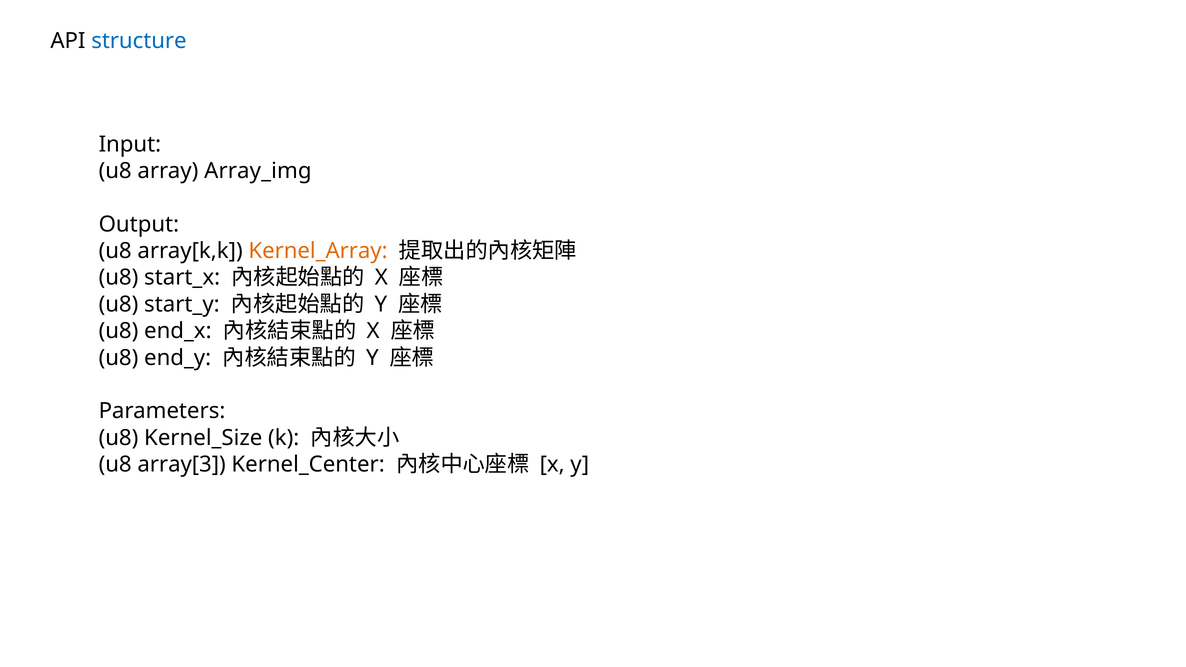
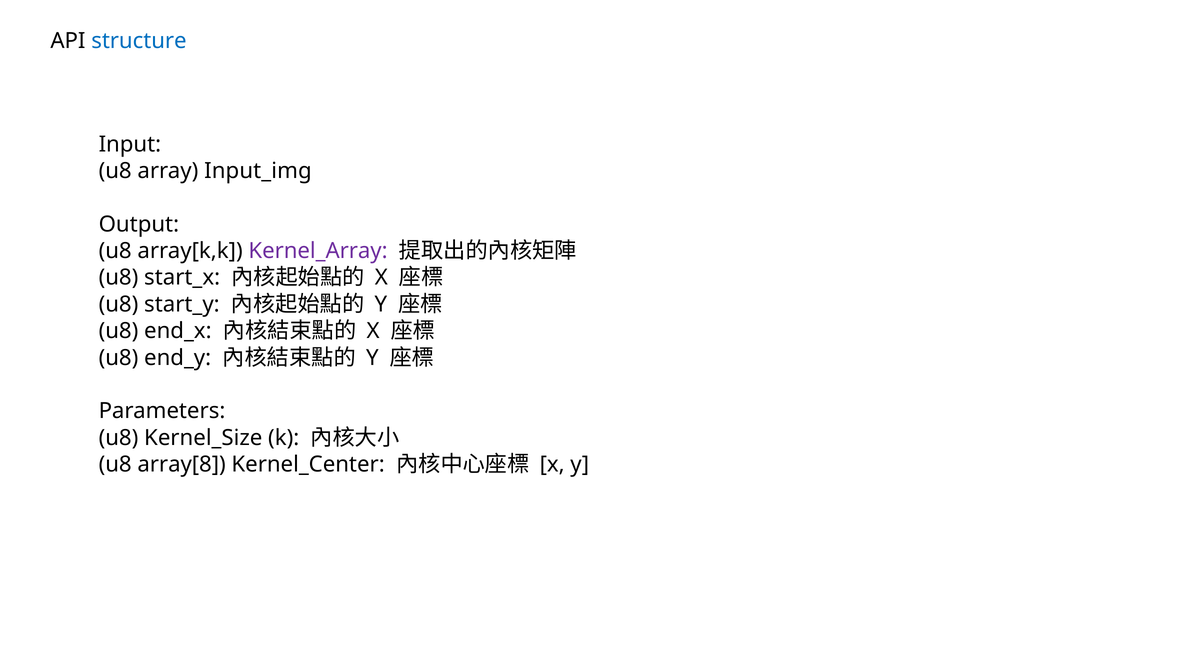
Array_img: Array_img -> Input_img (258, 171)
Kernel_Array colour: orange -> purple (318, 251)
array[3: array[3 -> array[8 (182, 464)
